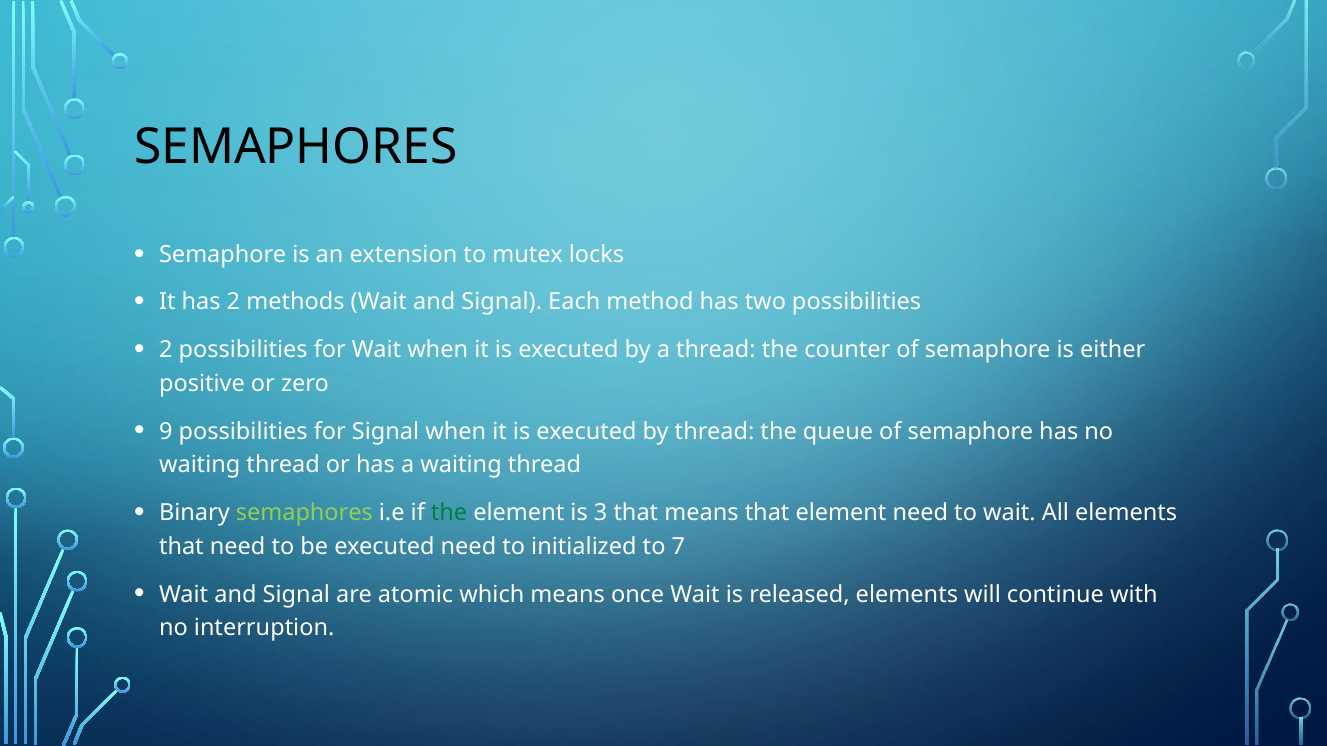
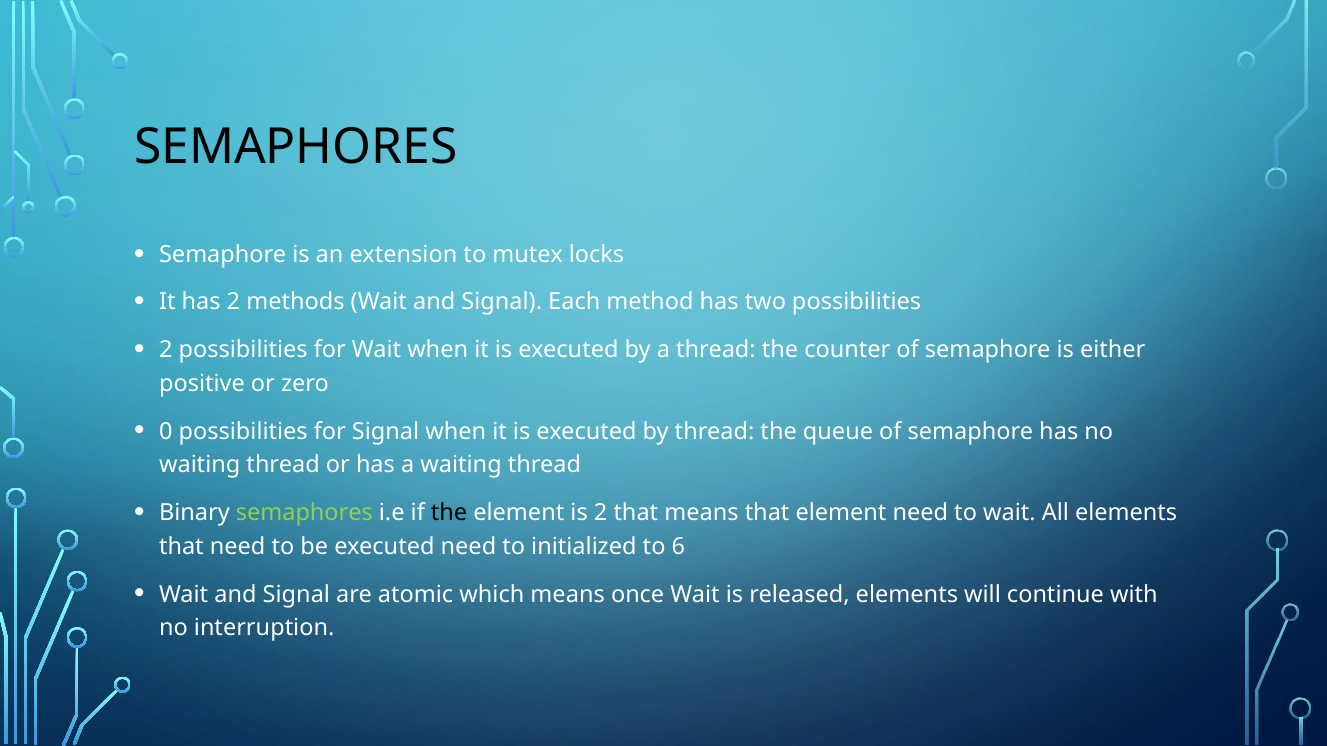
9: 9 -> 0 (166, 432)
the colour: green -> black (449, 513)
is 3: 3 -> 2 (601, 513)
7: 7 -> 6 (678, 547)
